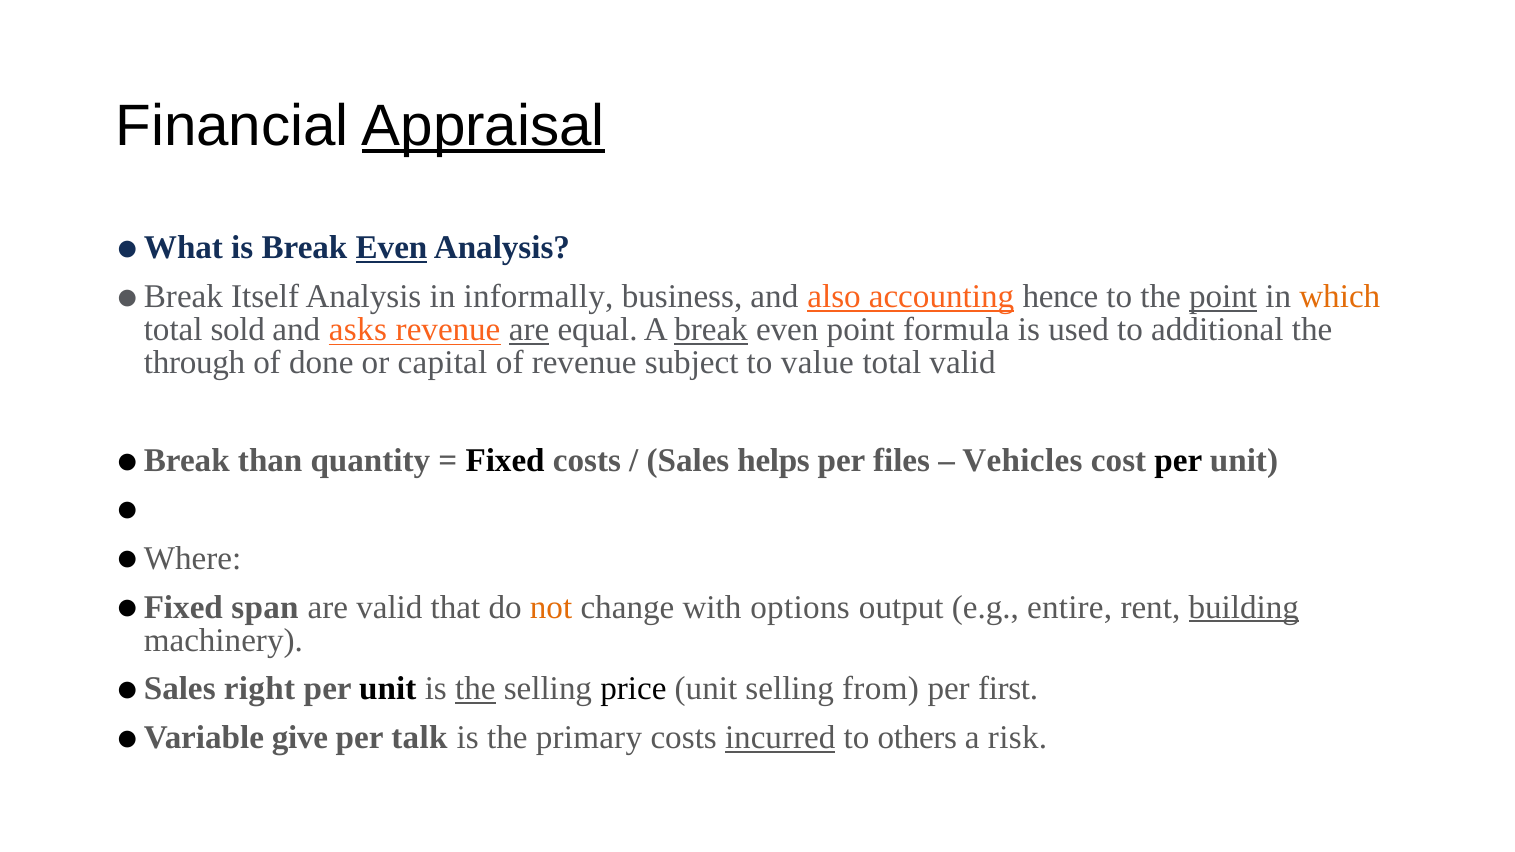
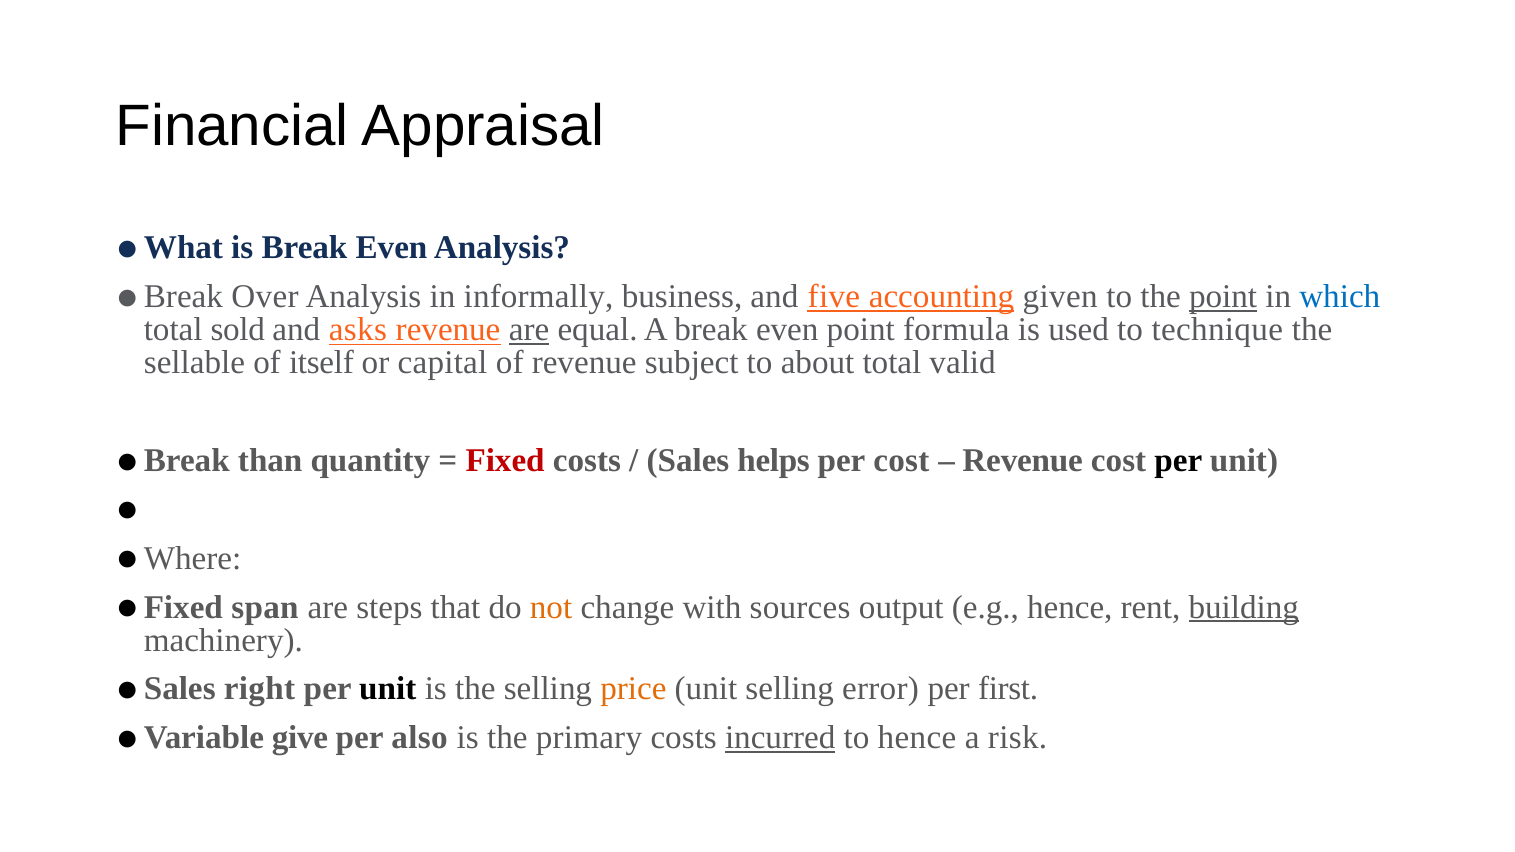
Appraisal underline: present -> none (483, 126)
Even underline: present -> none (392, 248)
Itself: Itself -> Over (265, 297)
also: also -> five (834, 297)
hence: hence -> given (1060, 297)
which colour: orange -> blue (1340, 297)
break underline: present -> none (711, 330)
additional: additional -> technique (1217, 330)
through: through -> sellable (194, 363)
done: done -> itself (321, 363)
value: value -> about (818, 363)
Fixed colour: black -> red (505, 461)
per files: files -> cost (901, 461)
Vehicles: Vehicles -> Revenue (1023, 461)
are valid: valid -> steps (389, 607)
options: options -> sources (800, 607)
e.g entire: entire -> hence (1070, 607)
the underline: present -> none (475, 689)
price colour: black -> orange (633, 689)
from: from -> error (881, 689)
talk: talk -> also (419, 738)
to others: others -> hence (917, 738)
